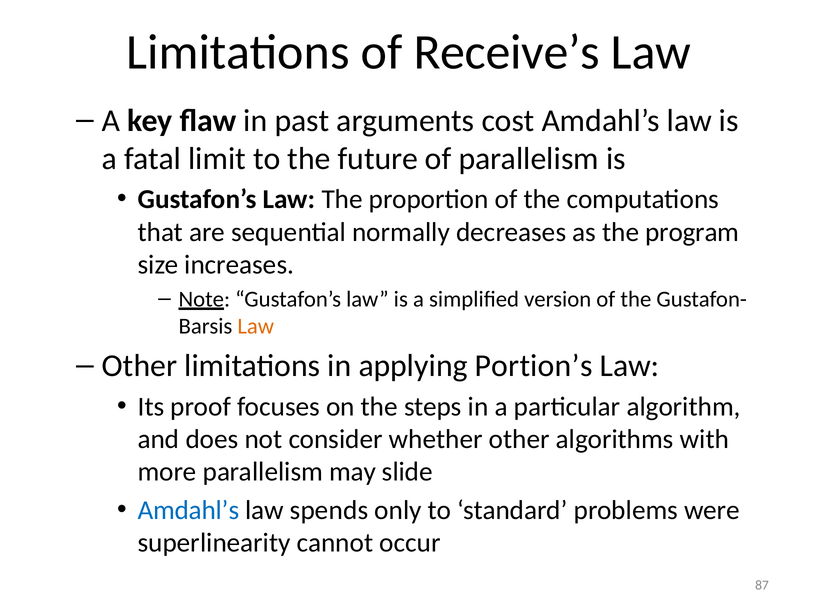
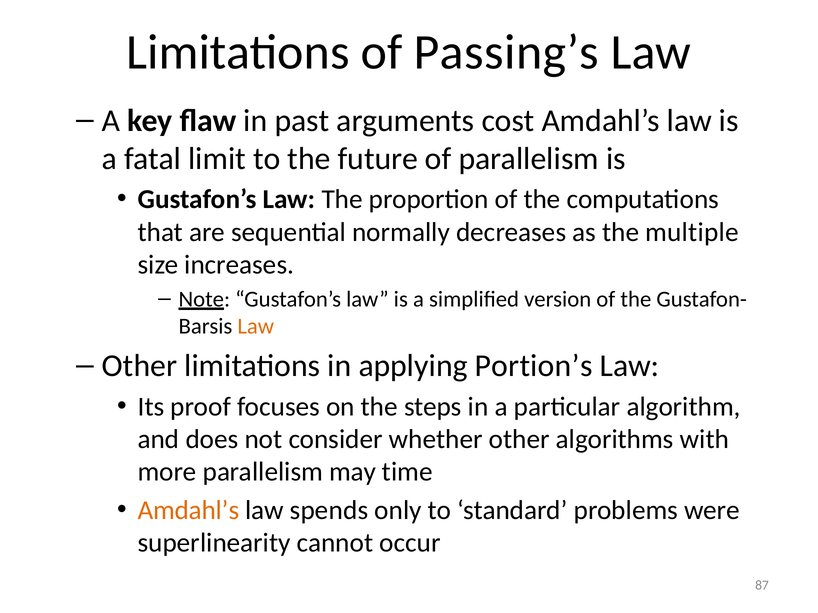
Receive’s: Receive’s -> Passing’s (506, 53)
program: program -> multiple (692, 232)
slide: slide -> time (407, 472)
Amdahl’s colour: blue -> orange (188, 510)
